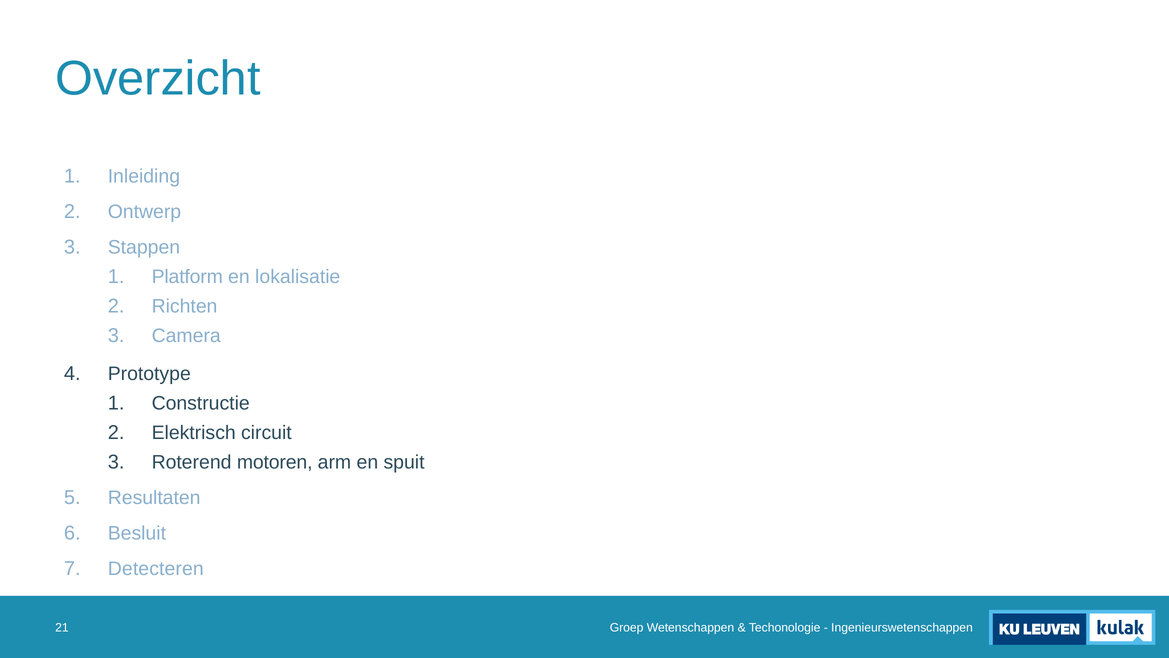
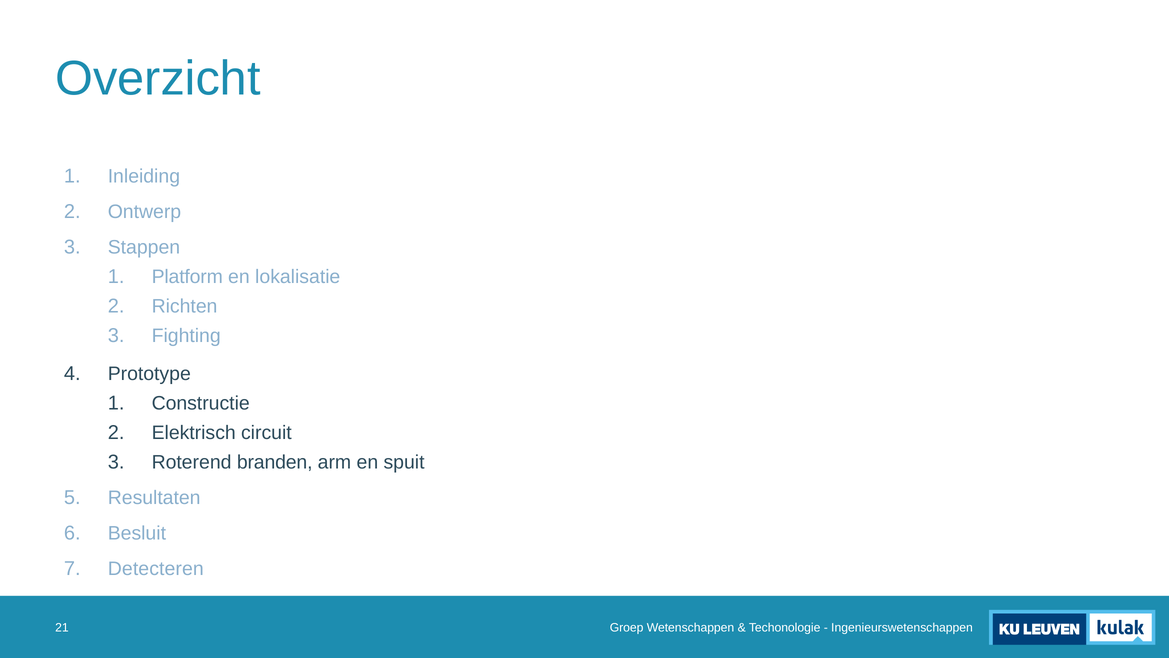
Camera: Camera -> Fighting (186, 336)
motoren: motoren -> branden (275, 462)
